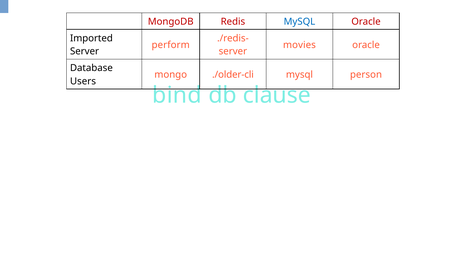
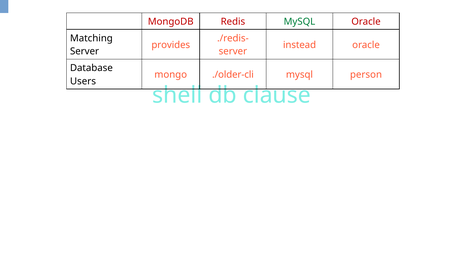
MySQL colour: blue -> green (299, 22)
Imported: Imported -> Matching (91, 38)
perform: perform -> provides (171, 45)
movies: movies -> instead (300, 45)
bind: bind -> shell (177, 95)
